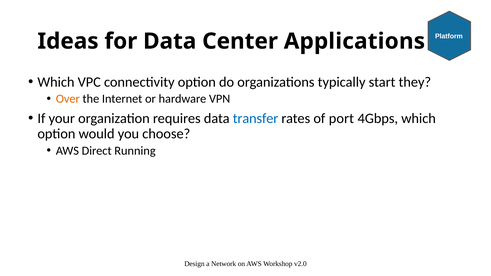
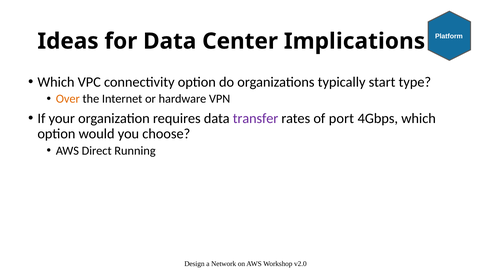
Applications: Applications -> Implications (354, 41)
they: they -> type (415, 82)
transfer colour: blue -> purple (256, 118)
